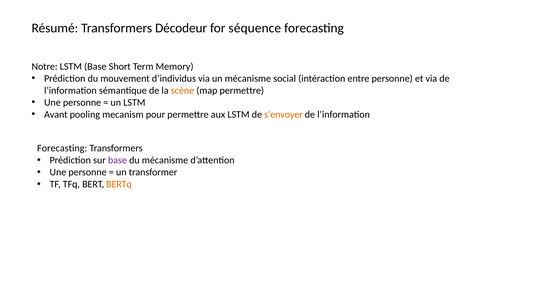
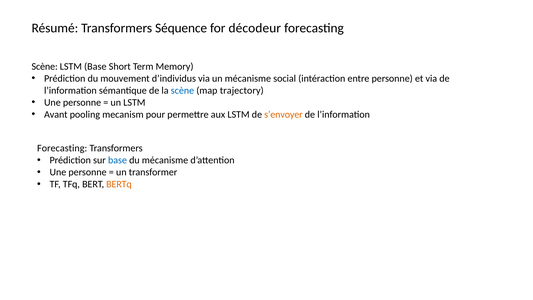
Décodeur: Décodeur -> Séquence (181, 28)
séquence: séquence -> décodeur (255, 28)
Notre: Notre -> Scène (45, 66)
scène colour: orange -> blue (182, 90)
map permettre: permettre -> trajectory (242, 90)
base colour: purple -> blue (117, 160)
